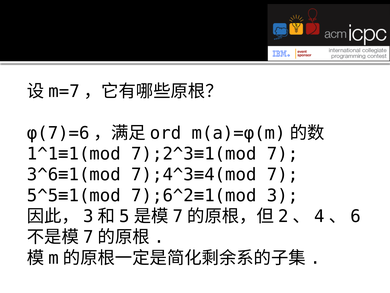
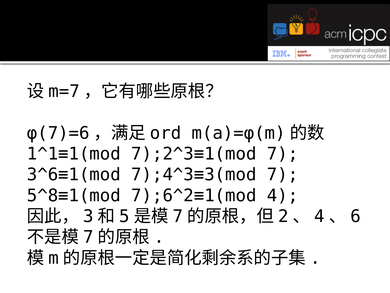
7);4^3≡4(mod: 7);4^3≡4(mod -> 7);4^3≡3(mod (194, 174)
5^5≡1(mod: 5^5≡1(mod -> 5^8≡1(mod (74, 195)
3: 3 -> 4 (283, 195)
